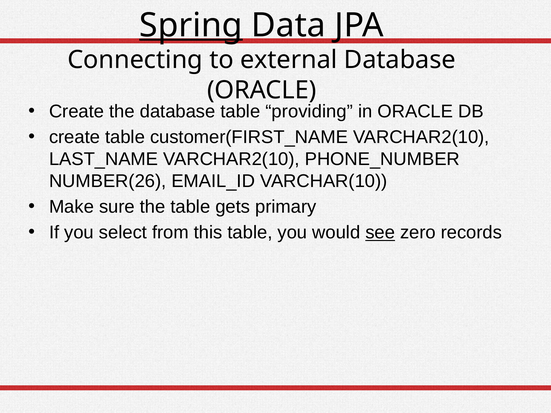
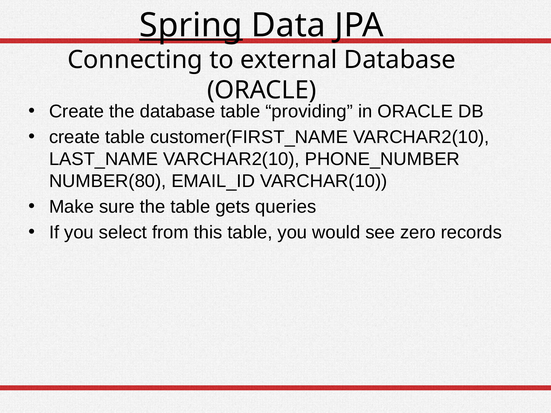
NUMBER(26: NUMBER(26 -> NUMBER(80 (108, 181)
primary: primary -> queries (286, 207)
see underline: present -> none (380, 233)
